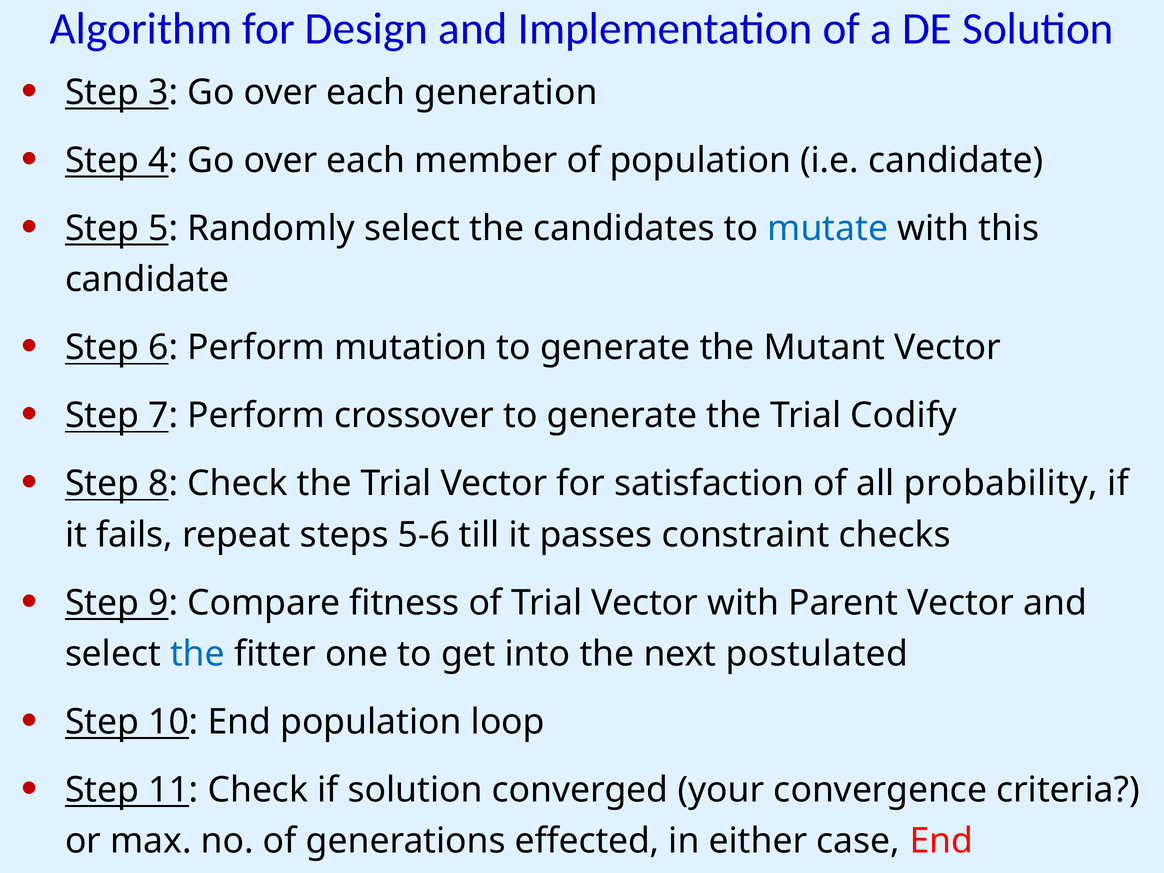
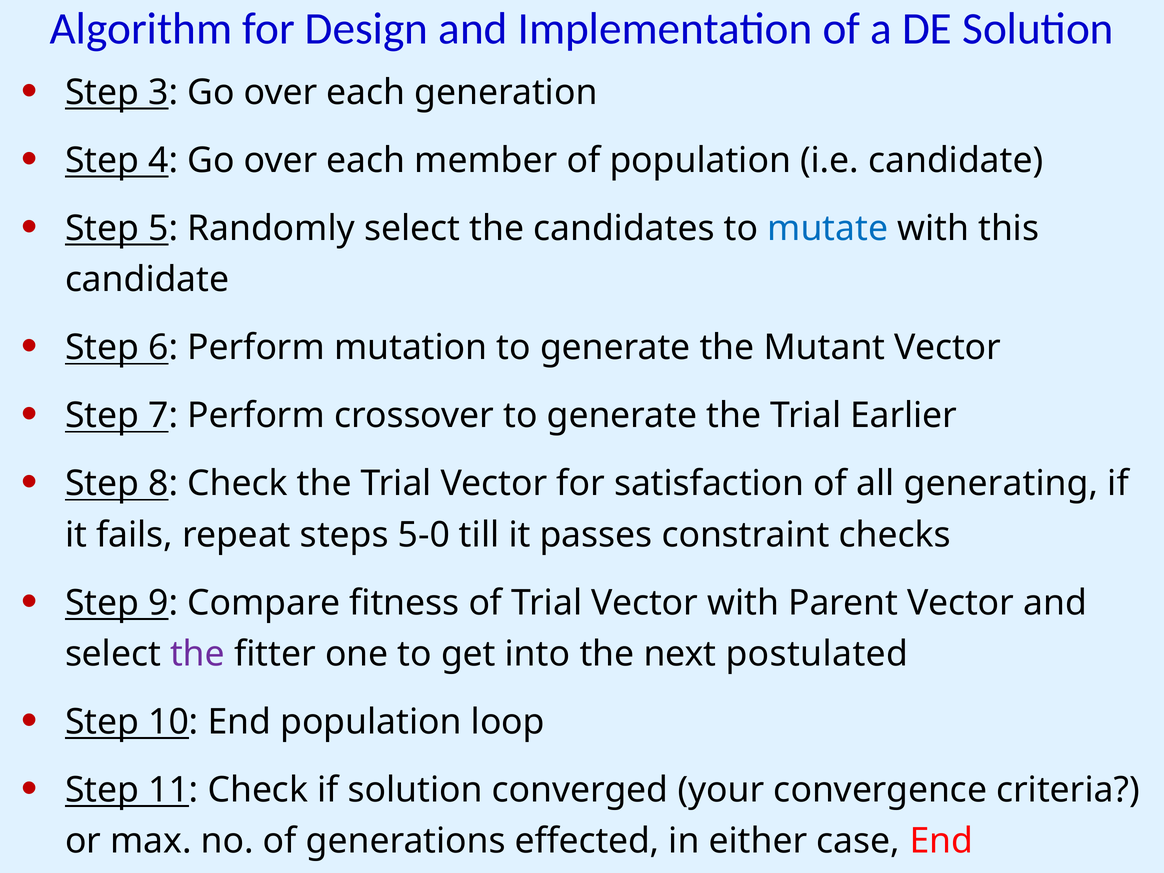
Codify: Codify -> Earlier (904, 416)
probability: probability -> generating (1001, 484)
5-6: 5-6 -> 5-0 (424, 535)
the colour: blue -> purple (198, 654)
